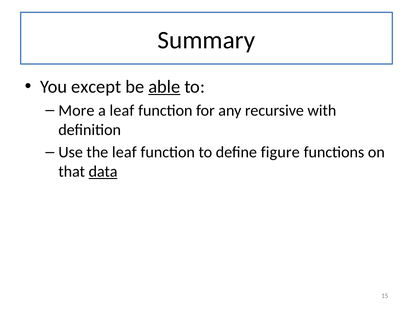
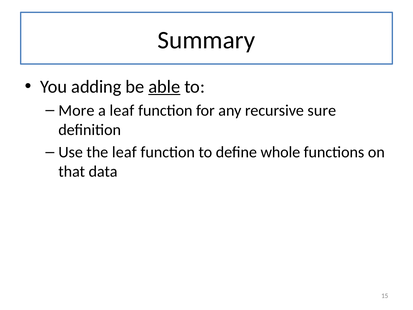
except: except -> adding (96, 87)
with: with -> sure (322, 110)
figure: figure -> whole (280, 152)
data underline: present -> none (103, 171)
